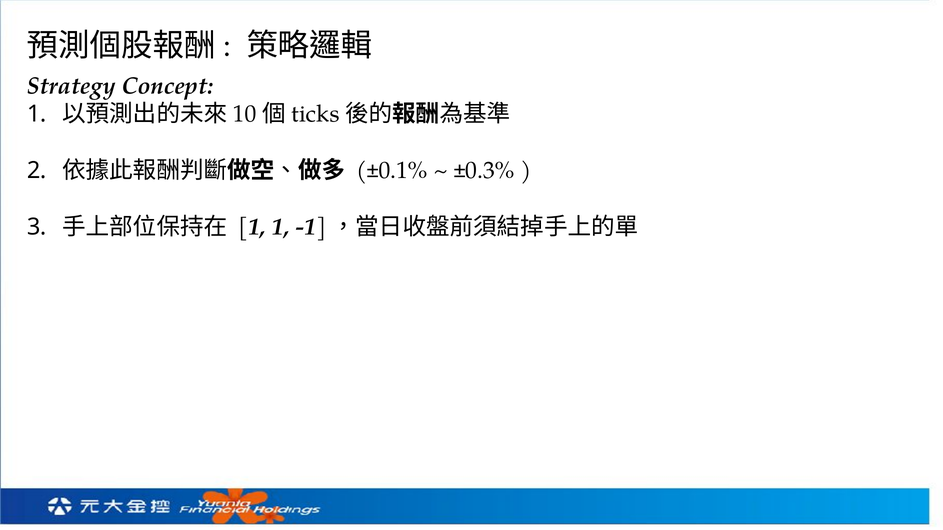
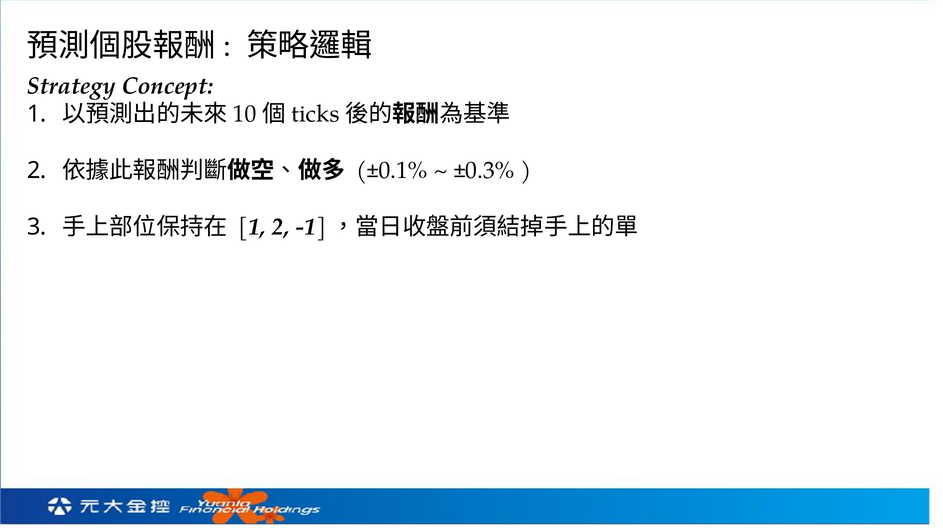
1 1: 1 -> 2 (281, 227)
